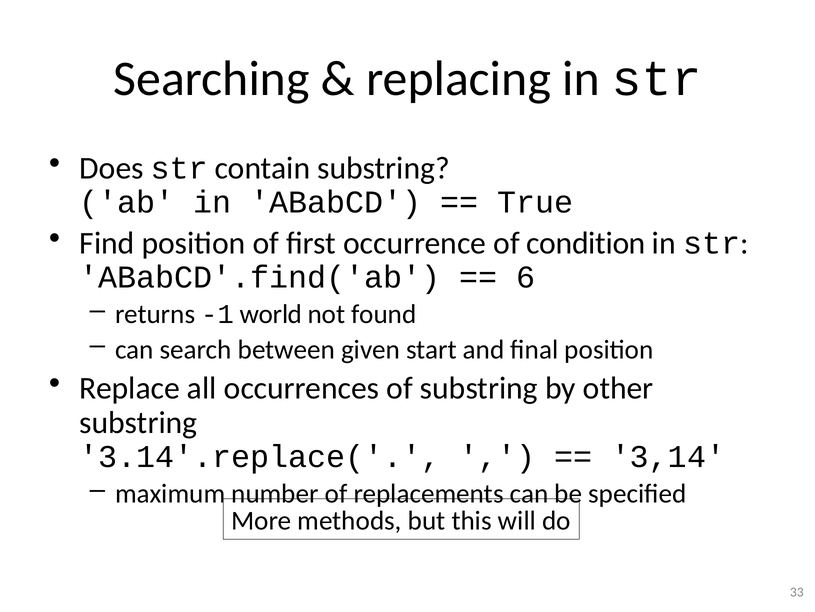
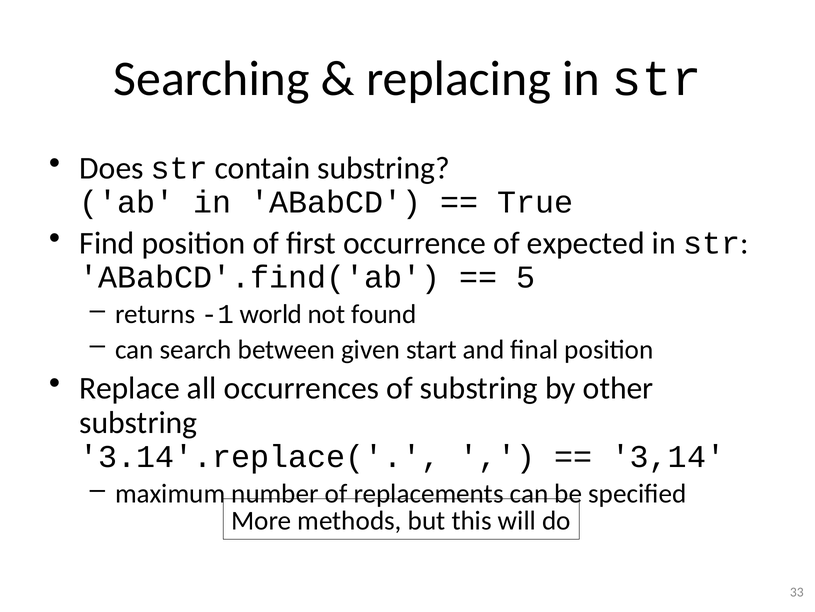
condition: condition -> expected (586, 243)
6: 6 -> 5 (526, 277)
